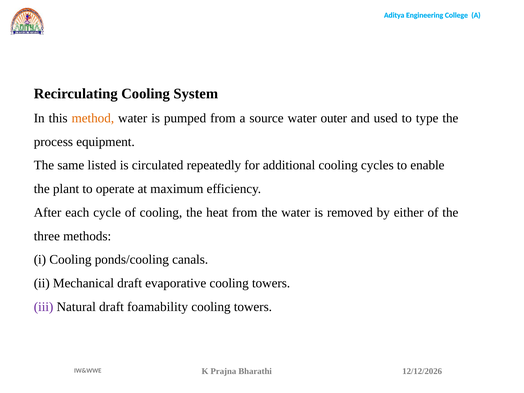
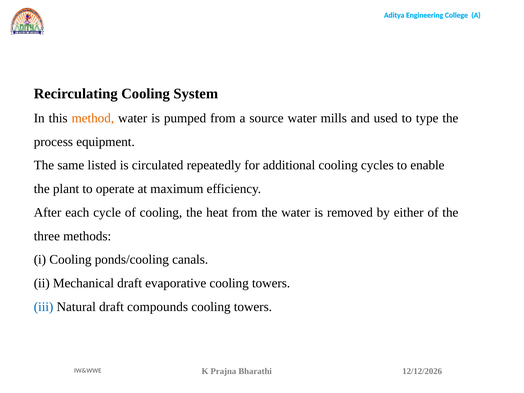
outer: outer -> mills (334, 118)
iii colour: purple -> blue (44, 307)
foamability: foamability -> compounds (158, 307)
